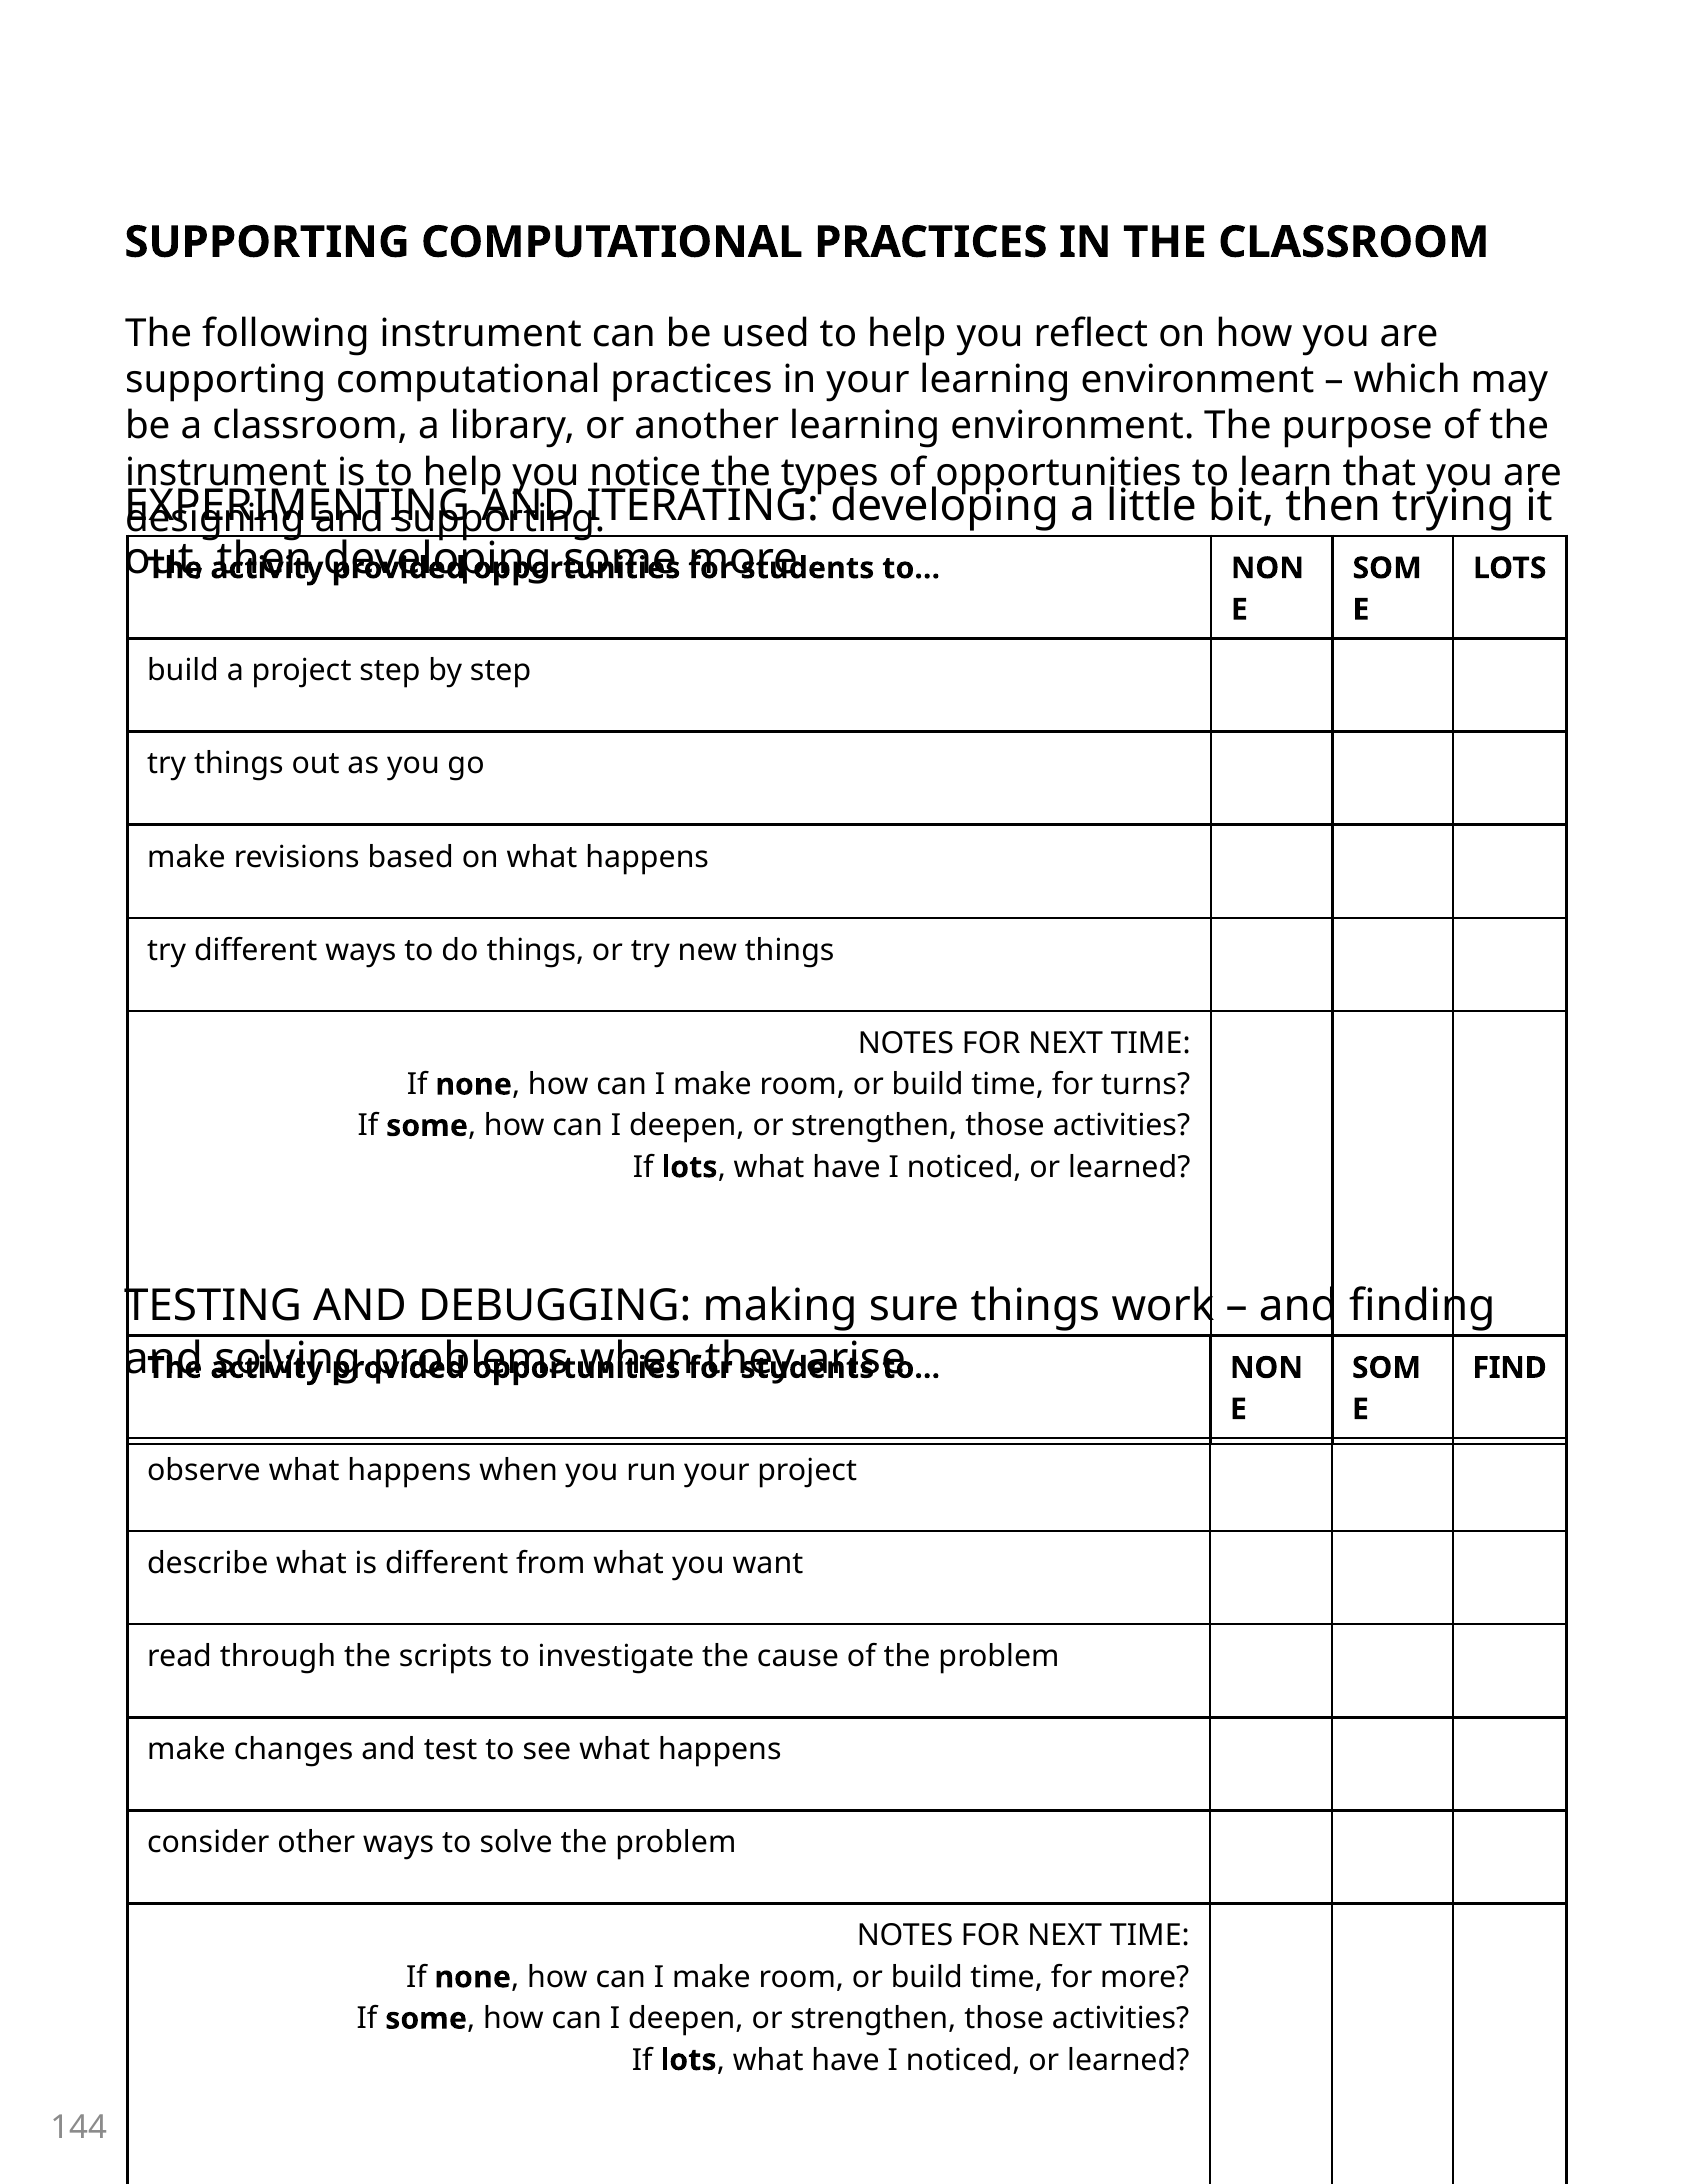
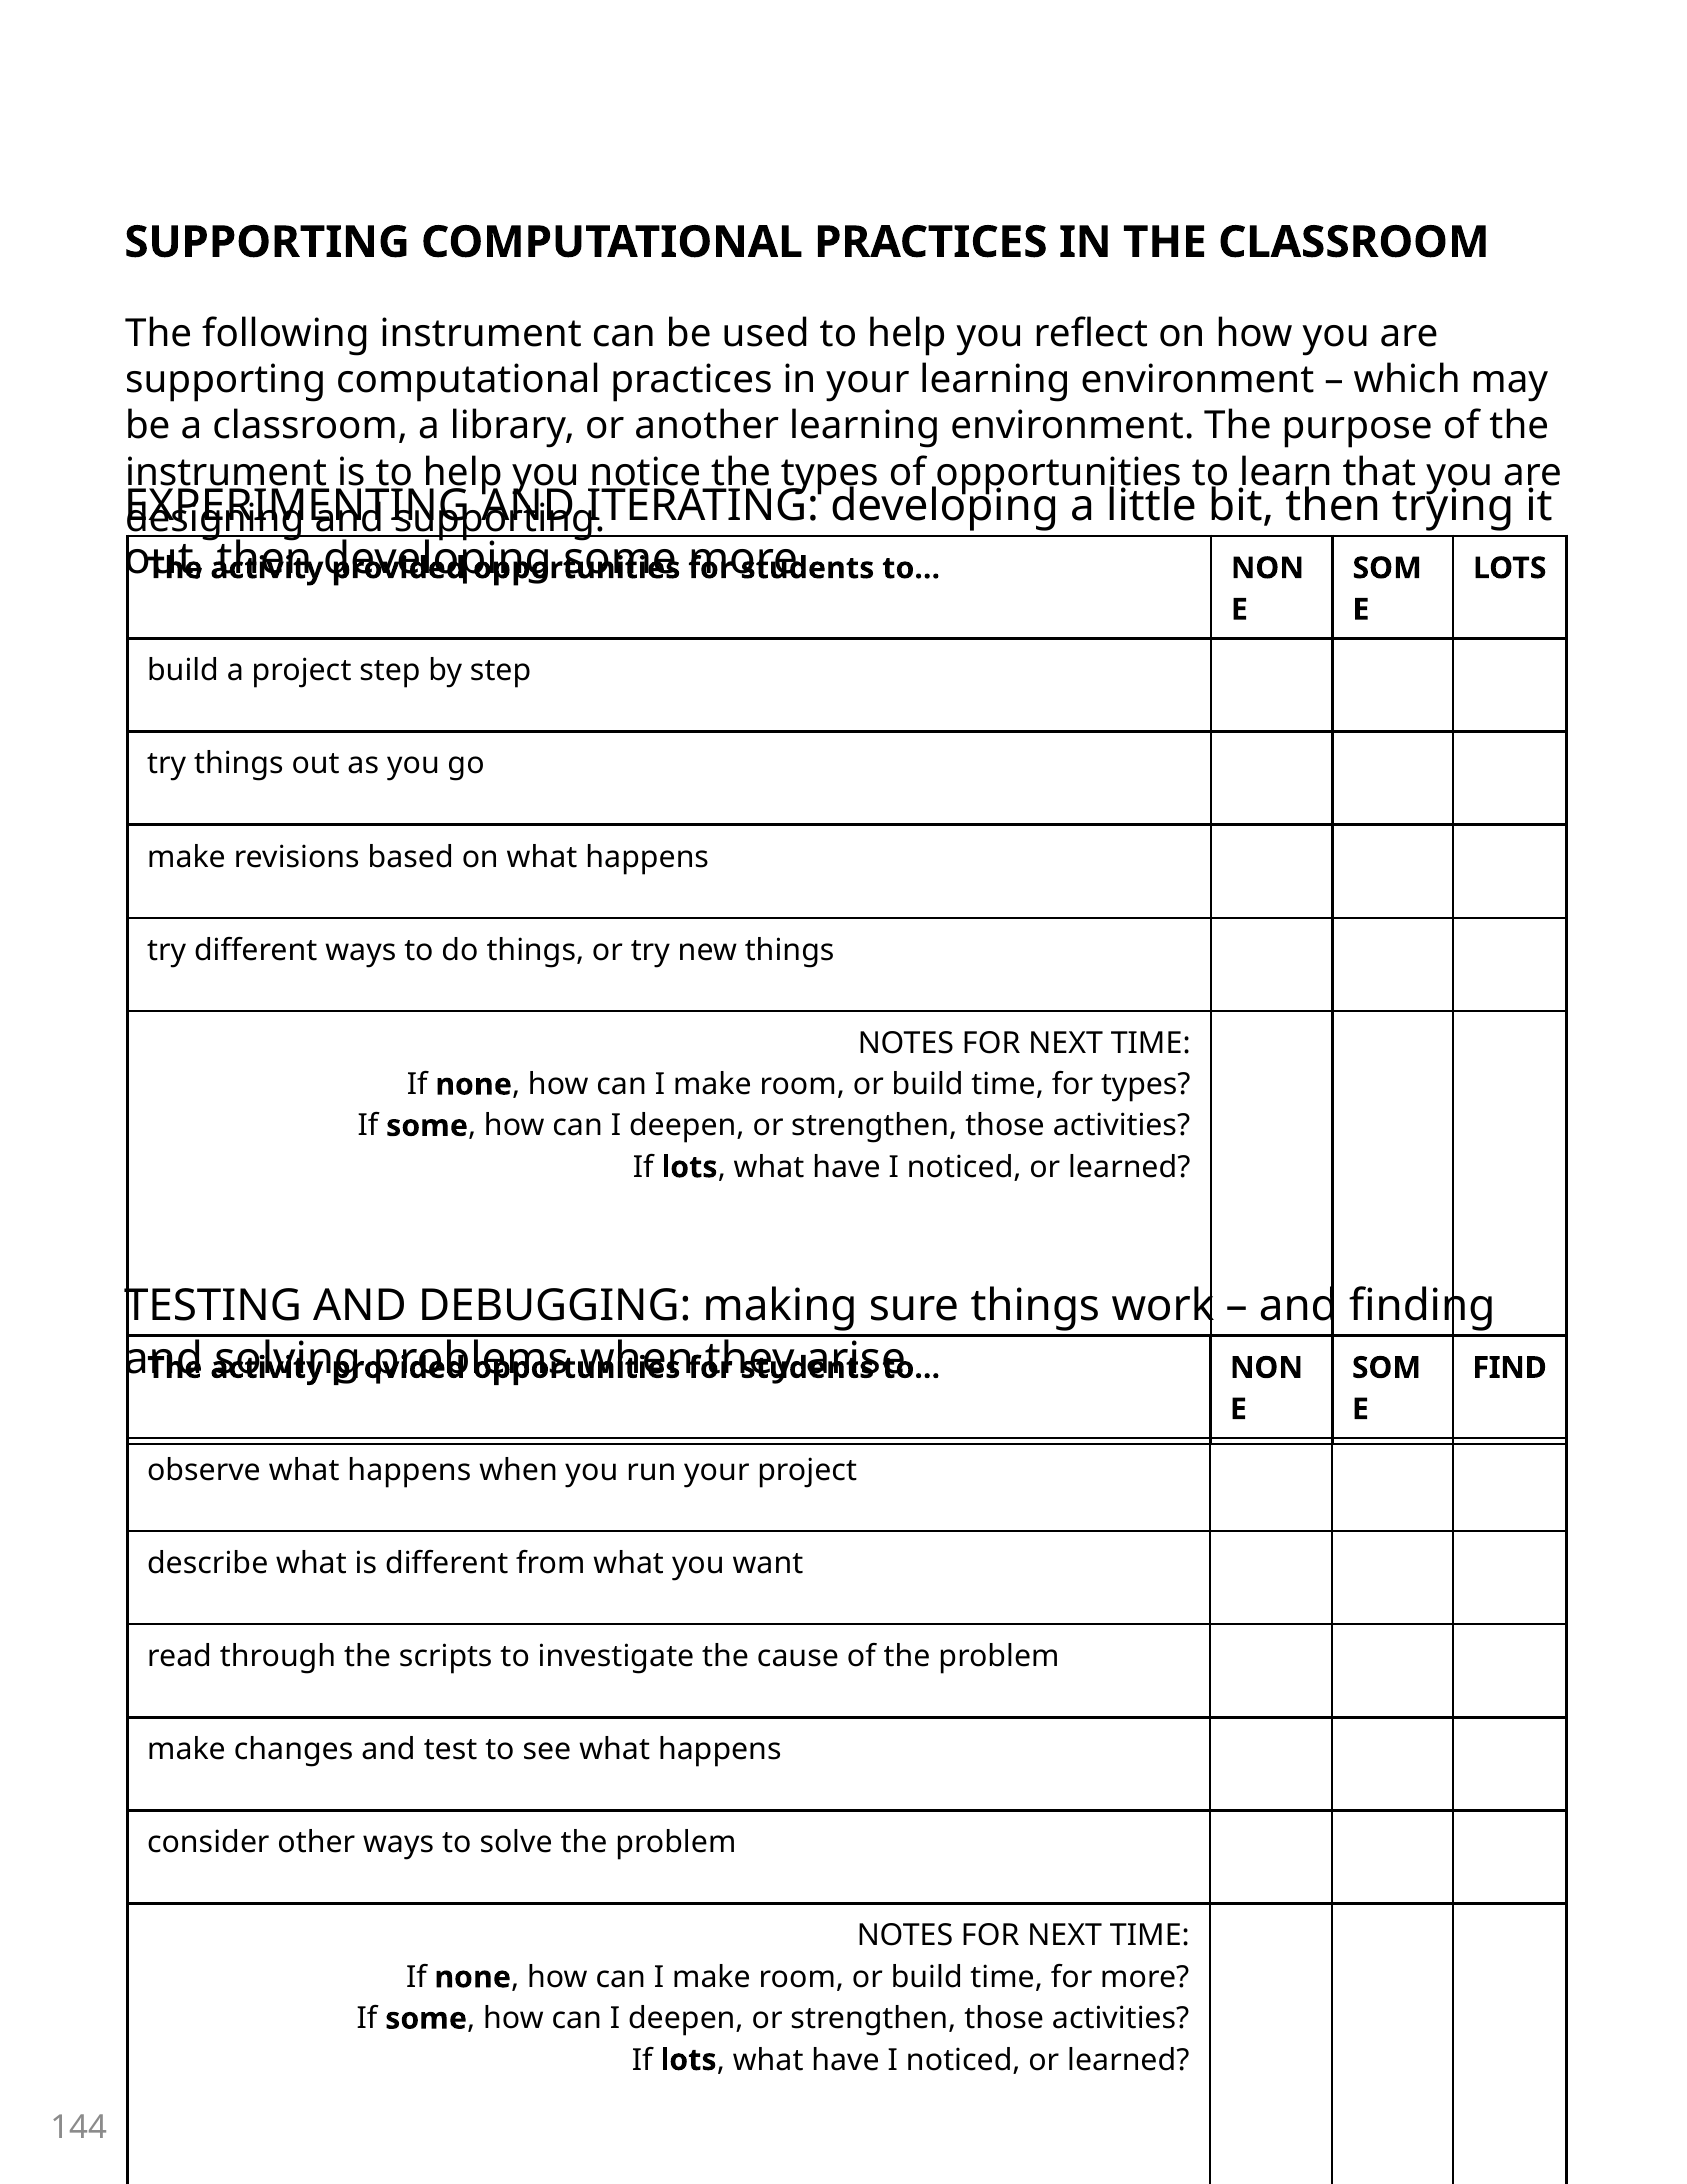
for turns: turns -> types (1146, 1084)
